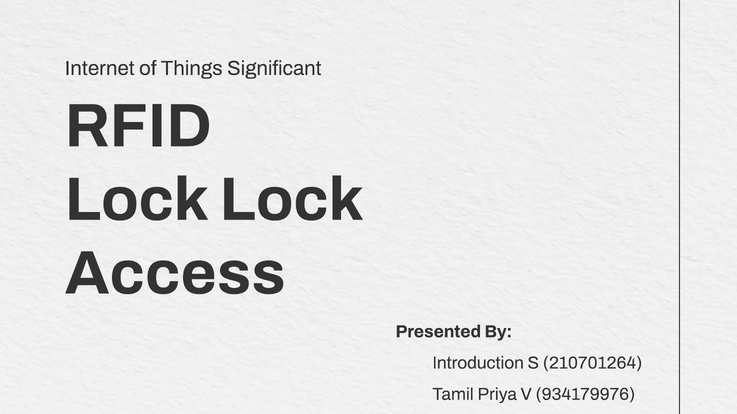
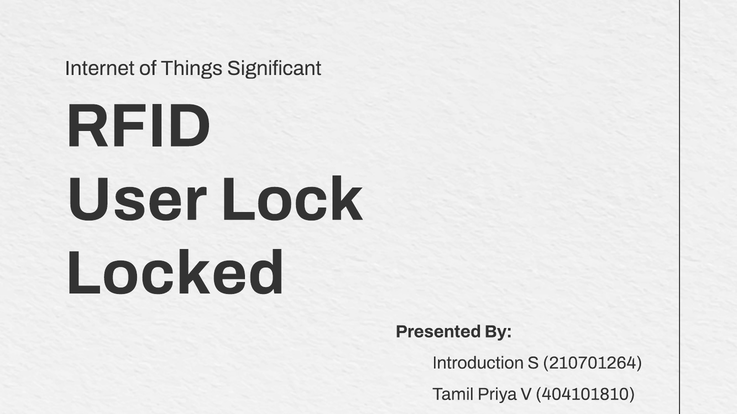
Lock: Lock -> User (137, 200)
Access: Access -> Locked (175, 274)
934179976: 934179976 -> 404101810 (585, 395)
